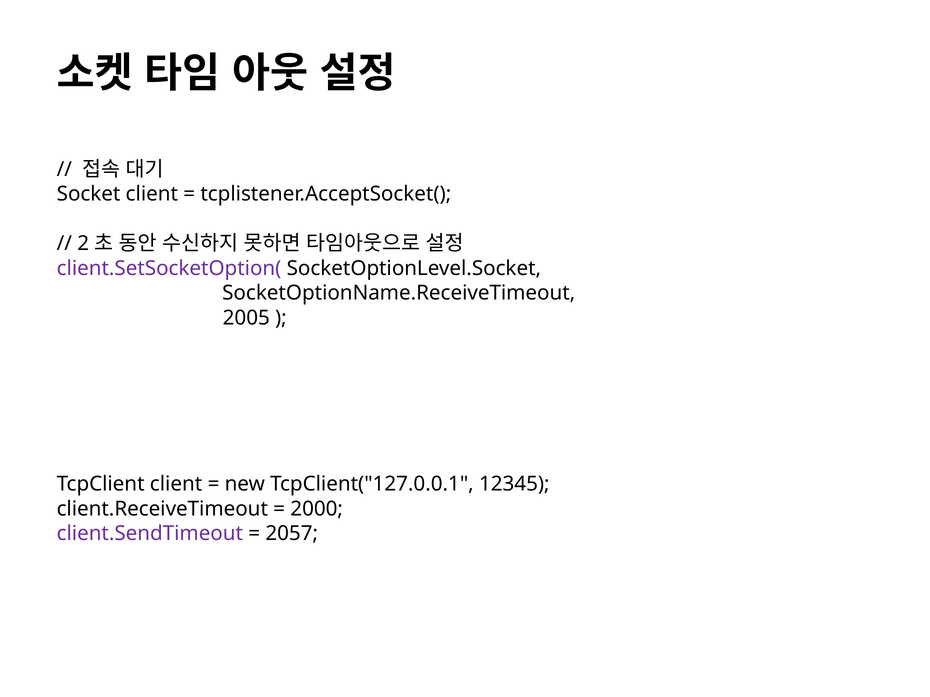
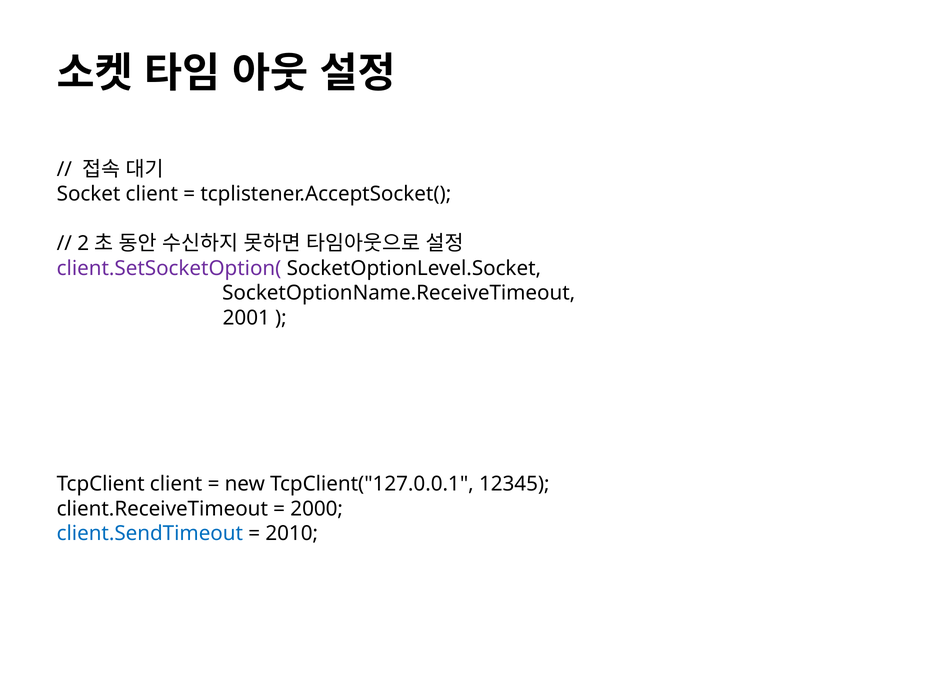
2005: 2005 -> 2001 (246, 318)
client.SendTimeout colour: purple -> blue (150, 534)
2057: 2057 -> 2010 (292, 534)
